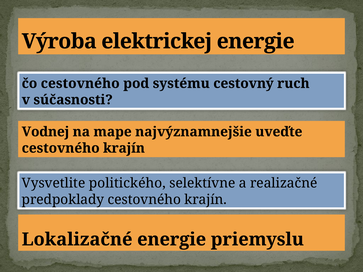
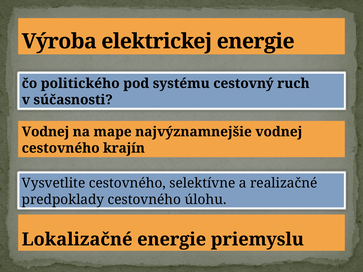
čo cestovného: cestovného -> politického (80, 84)
najvýznamnejšie uveďte: uveďte -> vodnej (279, 132)
Vysvetlite politického: politického -> cestovného (127, 183)
predpoklady cestovného krajín: krajín -> úlohu (206, 200)
